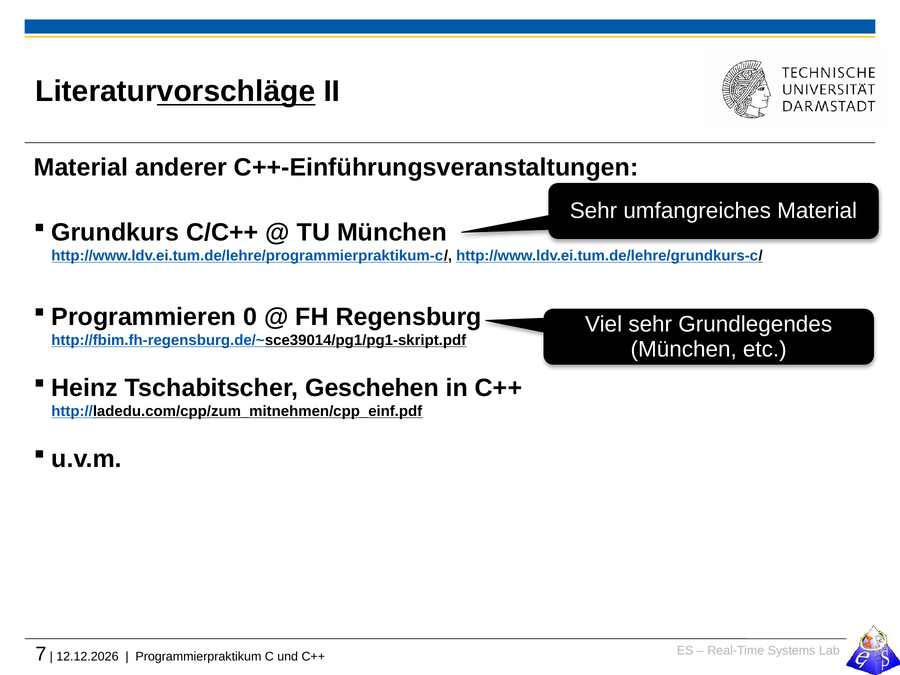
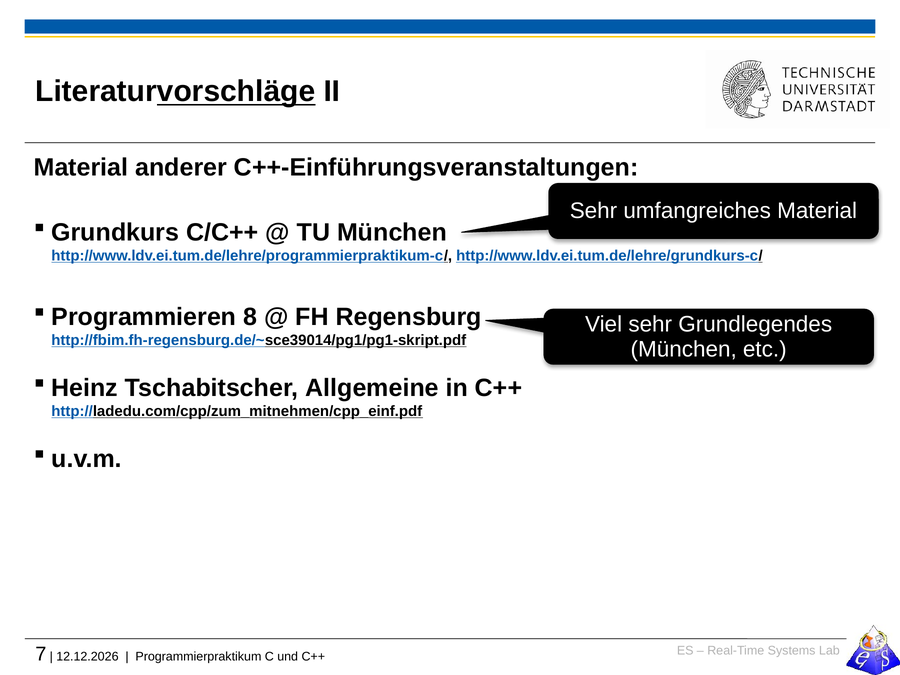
0: 0 -> 8 (250, 317)
Geschehen: Geschehen -> Allgemeine (372, 388)
